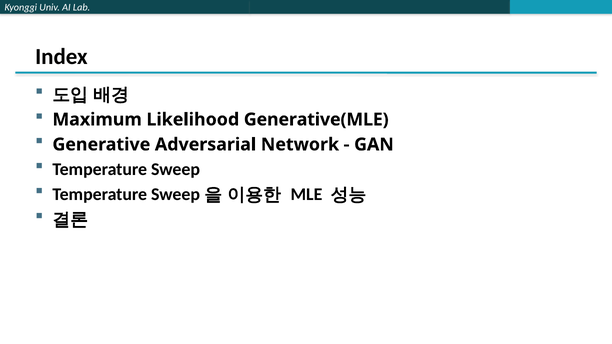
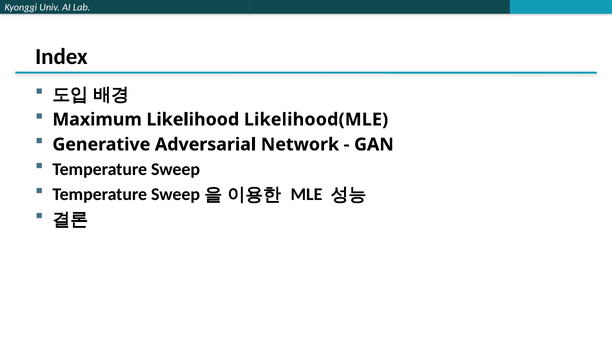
Generative(MLE: Generative(MLE -> Likelihood(MLE (316, 120)
